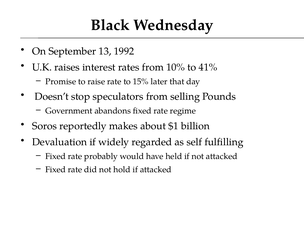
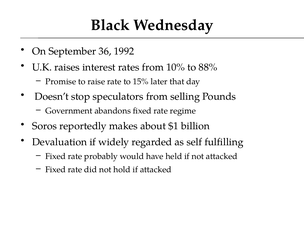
13: 13 -> 36 (105, 51)
41%: 41% -> 88% (208, 67)
